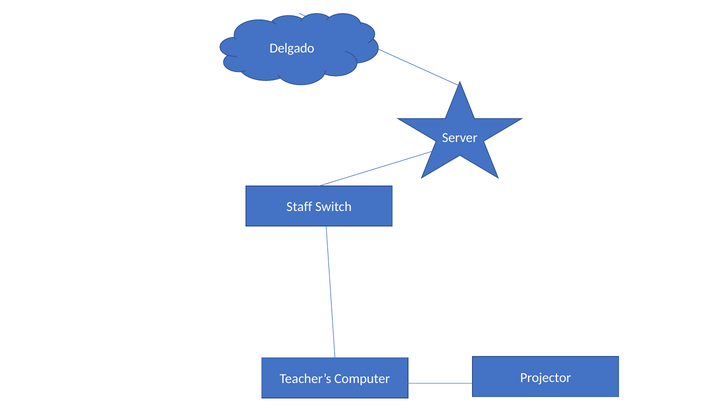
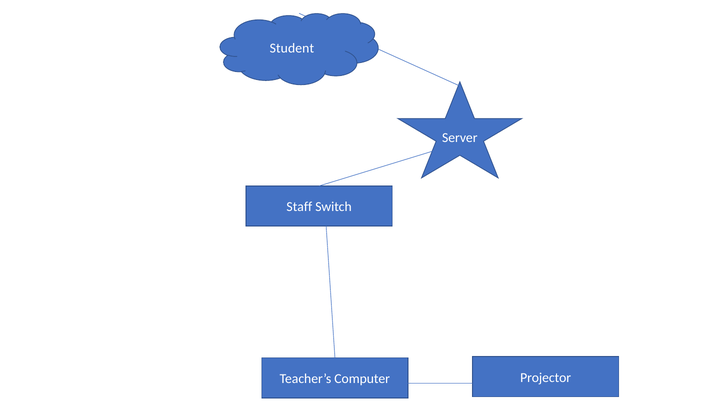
Delgado: Delgado -> Student (292, 48)
